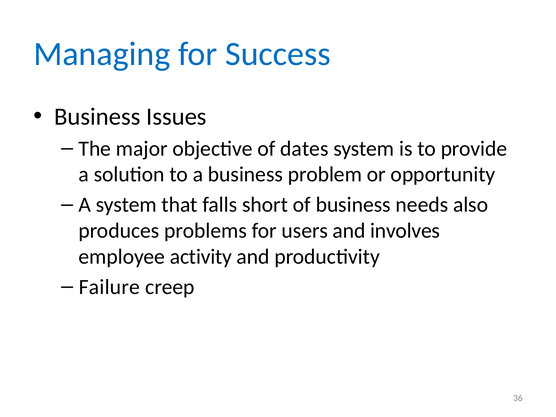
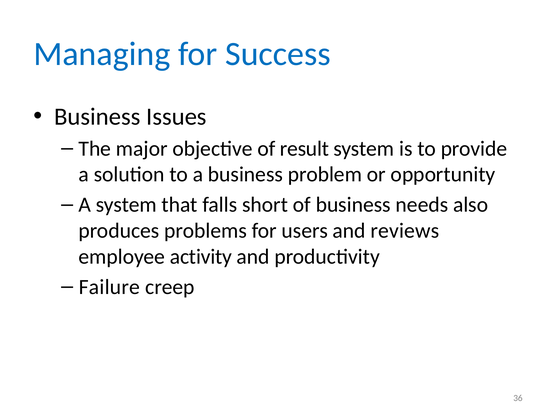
dates: dates -> result (304, 149)
involves: involves -> reviews (405, 231)
